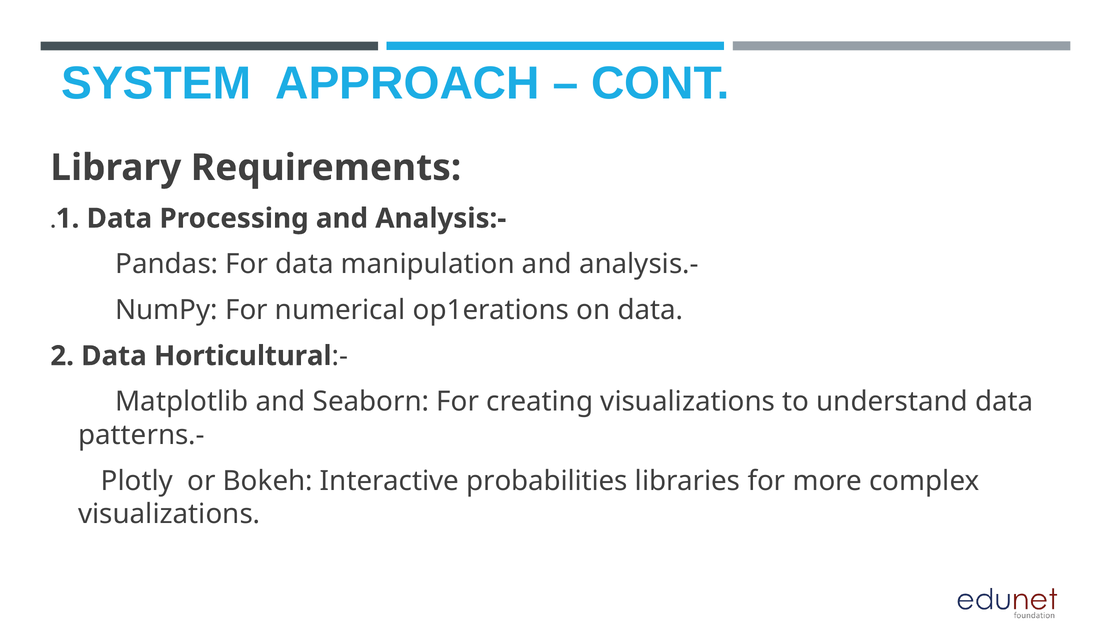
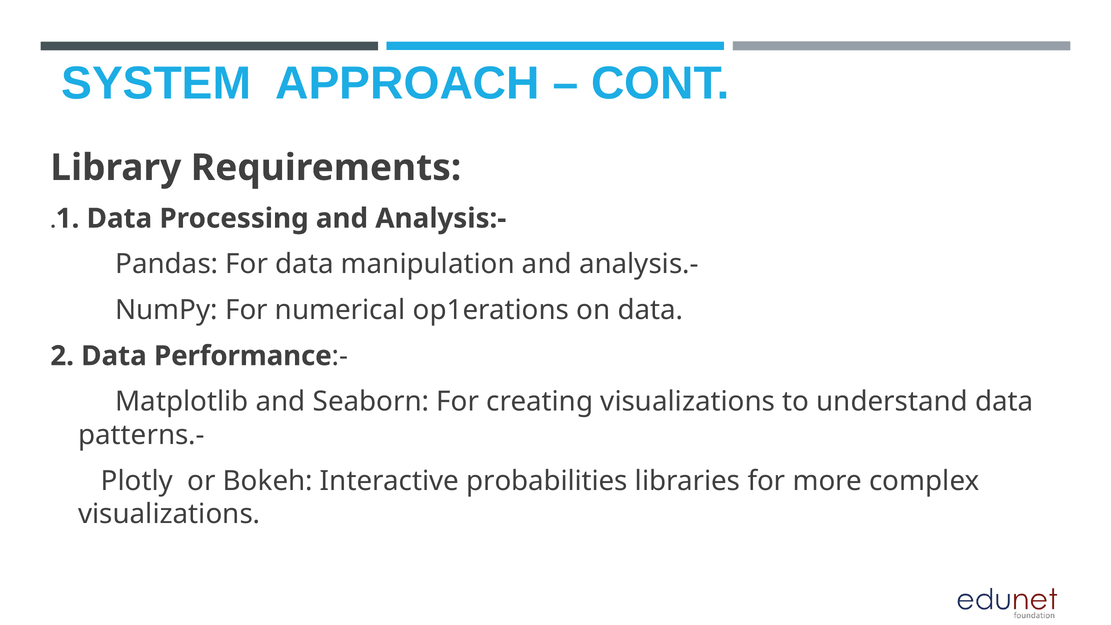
Horticultural: Horticultural -> Performance (243, 356)
